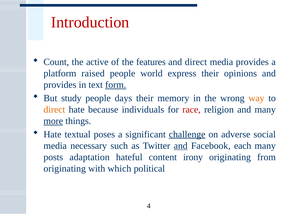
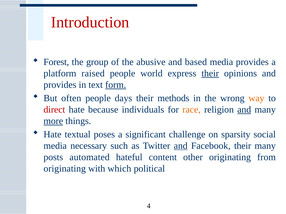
Count: Count -> Forest (56, 62)
active: active -> group (97, 62)
features: features -> abusive (151, 62)
and direct: direct -> based (196, 62)
their underline: none -> present (210, 74)
study: study -> often (71, 98)
memory: memory -> methods (173, 98)
direct colour: orange -> red (54, 110)
race colour: red -> orange (192, 110)
and underline: none -> present (244, 110)
challenge underline: present -> none (187, 135)
adverse: adverse -> sparsity (236, 135)
Facebook each: each -> their (243, 146)
adaptation: adaptation -> automated (90, 157)
irony: irony -> other (193, 157)
